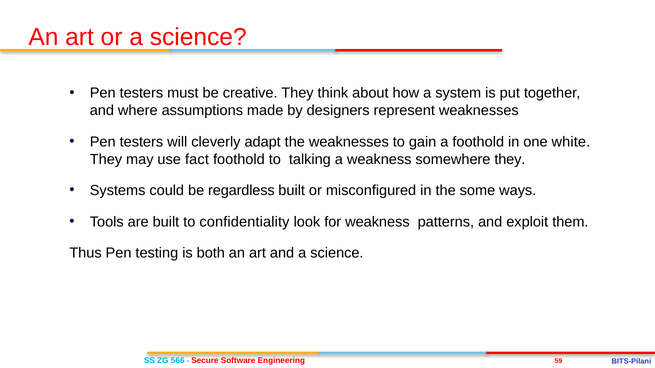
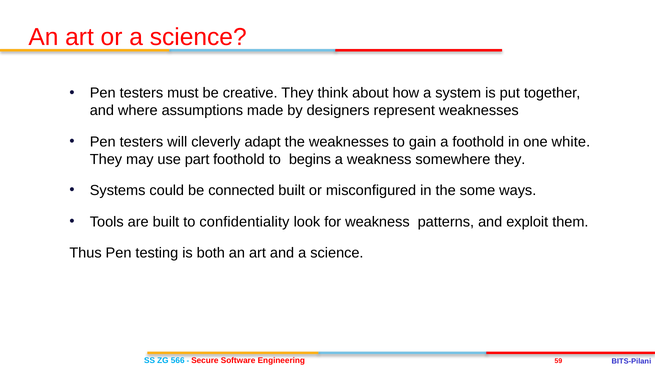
fact: fact -> part (197, 159)
talking: talking -> begins (310, 159)
regardless: regardless -> connected (241, 191)
